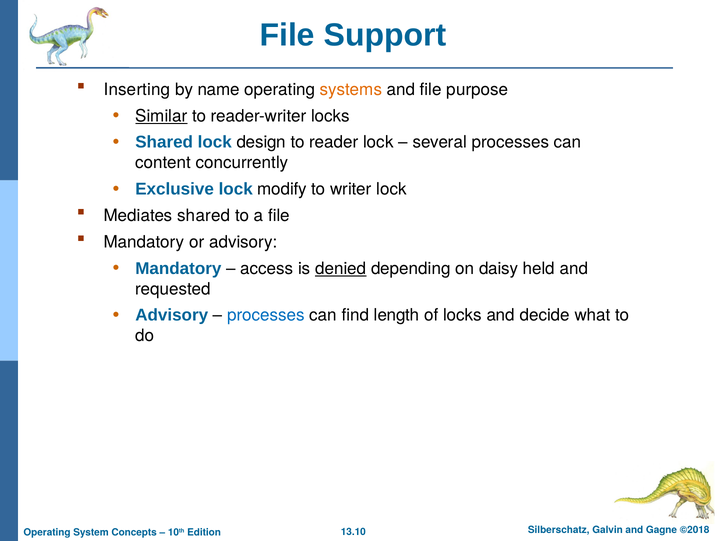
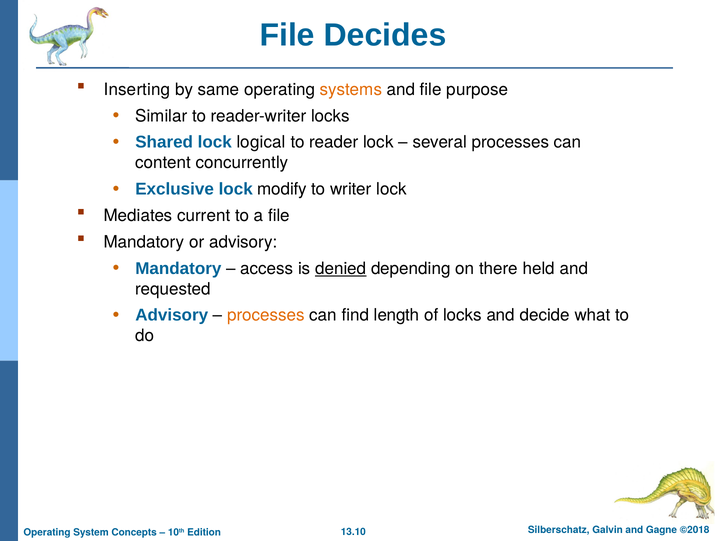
Support: Support -> Decides (385, 35)
name: name -> same (219, 90)
Similar underline: present -> none (161, 116)
design: design -> logical (261, 142)
Mediates shared: shared -> current (204, 216)
daisy: daisy -> there (499, 268)
processes colour: blue -> orange (266, 315)
